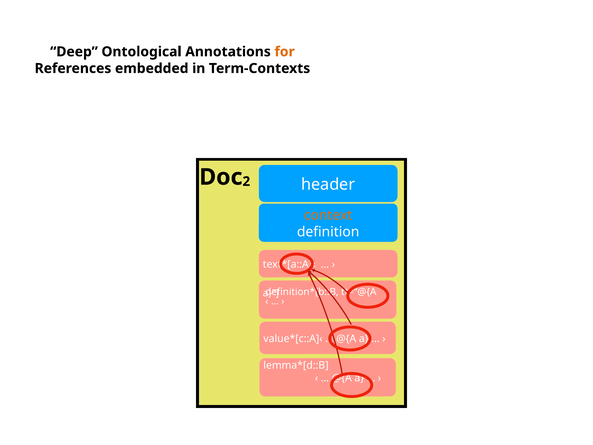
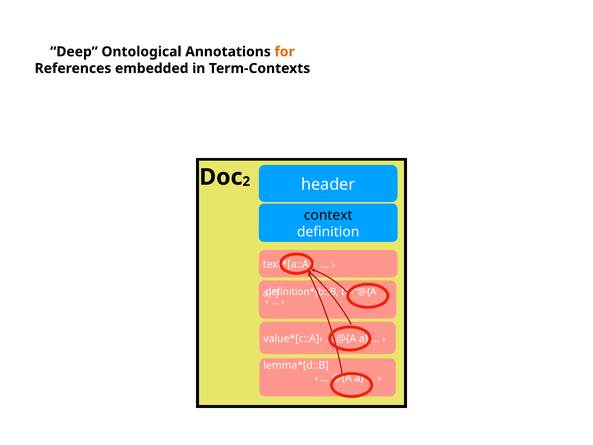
context colour: orange -> black (328, 215)
